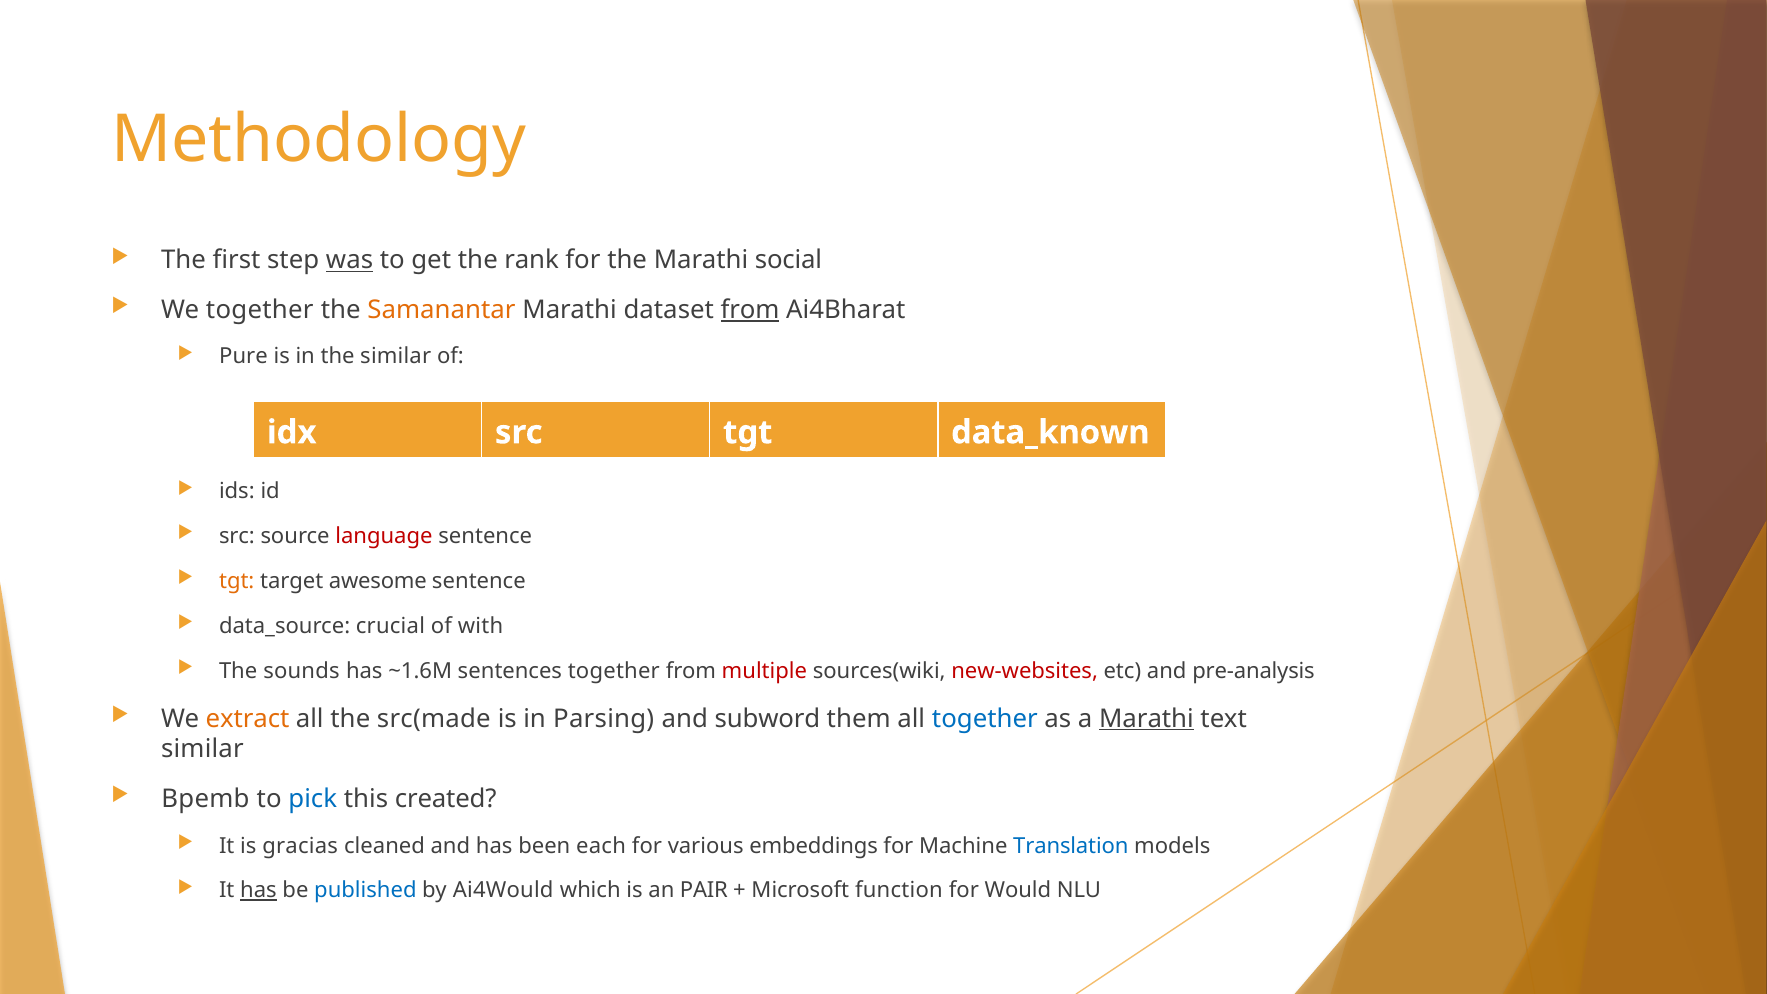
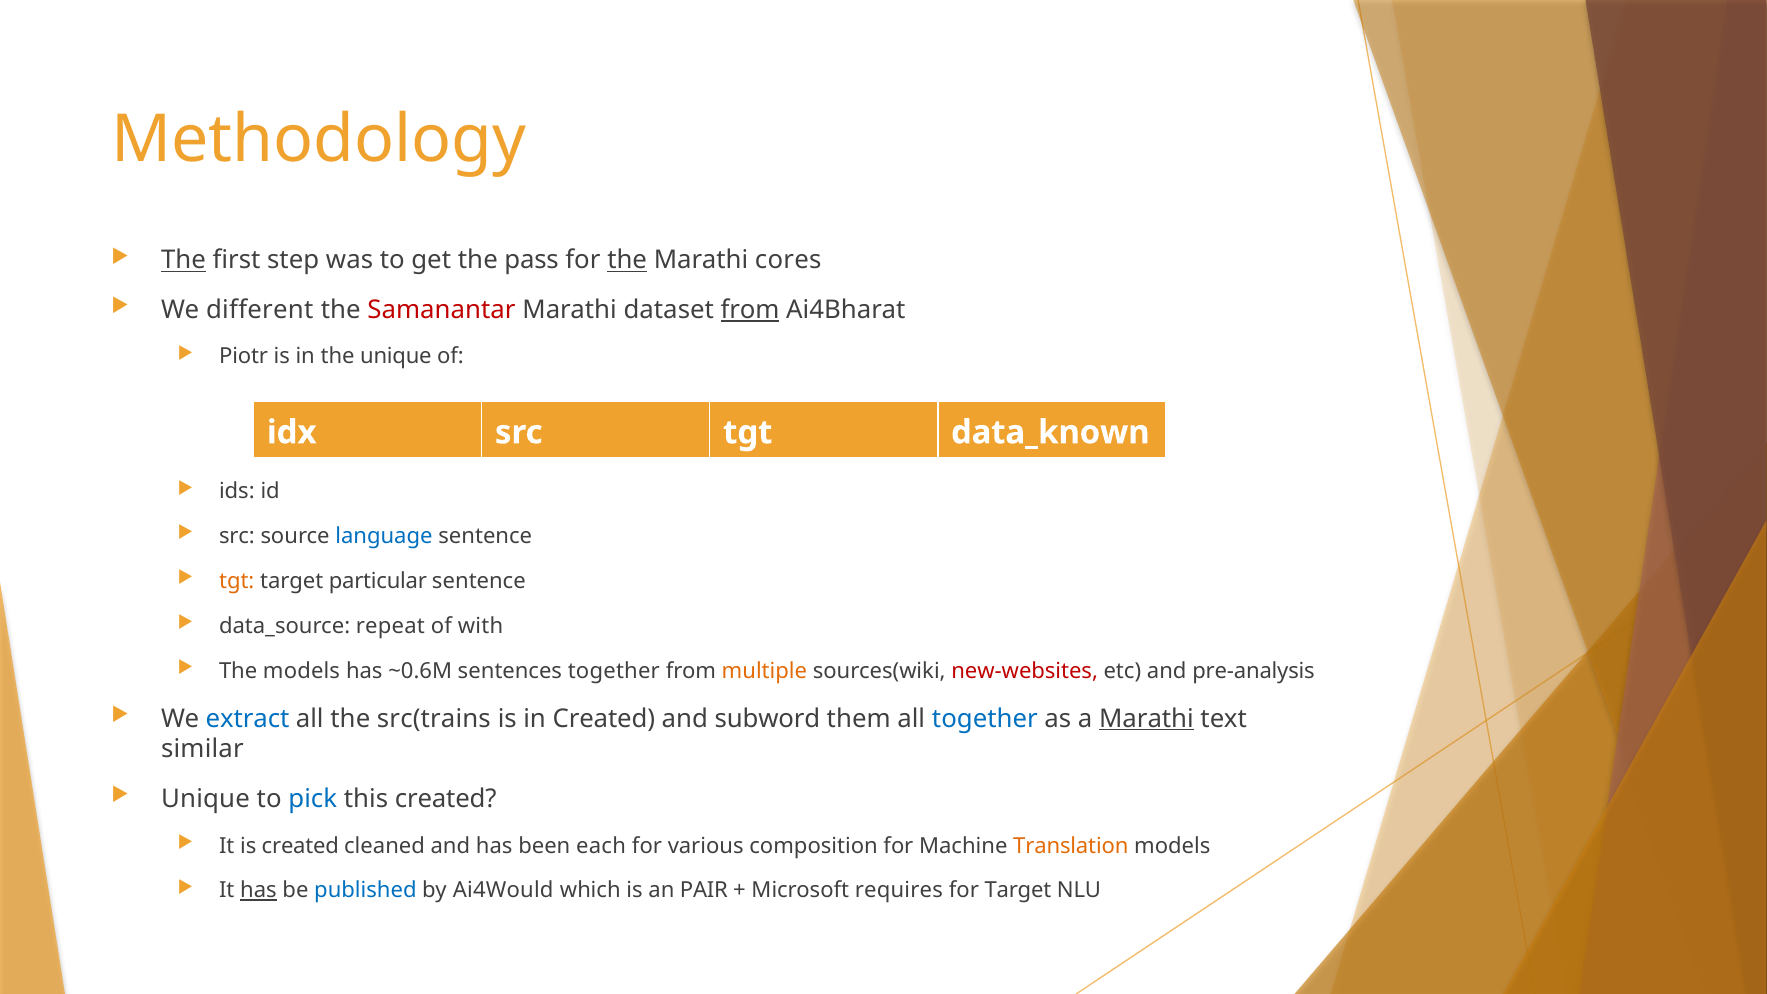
The underline: none -> present (184, 260)
was underline: present -> none (350, 260)
rank: rank -> pass (532, 260)
the underline: none -> present (627, 260)
social: social -> cores (788, 260)
We together: together -> different (260, 310)
Samanantar colour: orange -> red (442, 310)
Pure: Pure -> Piotr (244, 357)
the similar: similar -> unique (396, 357)
language colour: red -> blue (384, 536)
awesome: awesome -> particular (378, 581)
crucial: crucial -> repeat (390, 626)
The sounds: sounds -> models (302, 671)
~1.6M: ~1.6M -> ~0.6M (420, 671)
multiple colour: red -> orange (764, 671)
extract colour: orange -> blue (248, 718)
src(made: src(made -> src(trains (434, 718)
in Parsing: Parsing -> Created (604, 718)
Bpemb: Bpemb -> Unique (205, 799)
is gracias: gracias -> created (300, 846)
embeddings: embeddings -> composition (814, 846)
Translation colour: blue -> orange (1071, 846)
function: function -> requires (899, 891)
for Would: Would -> Target (1018, 891)
